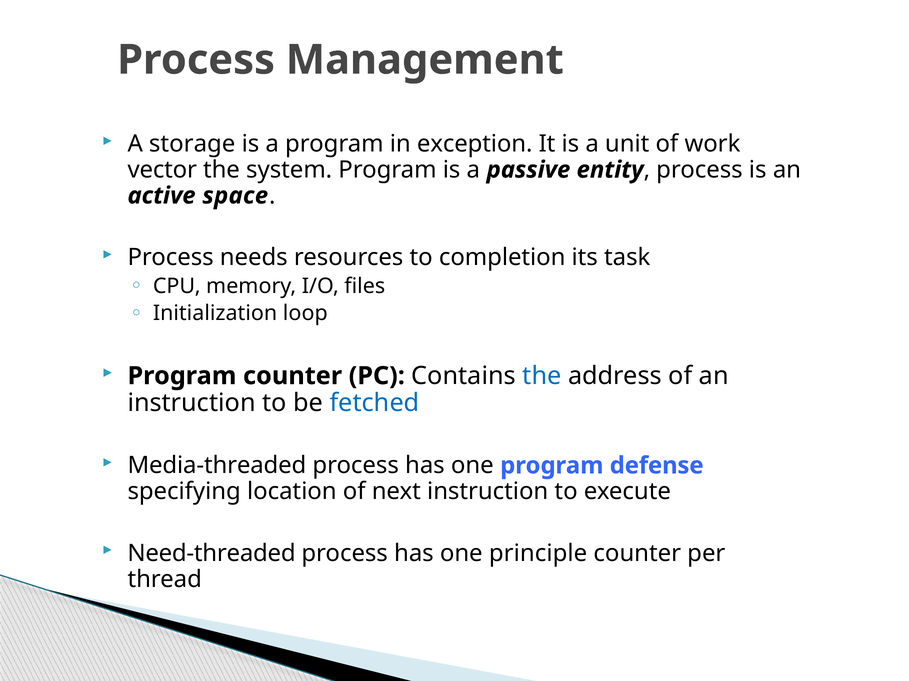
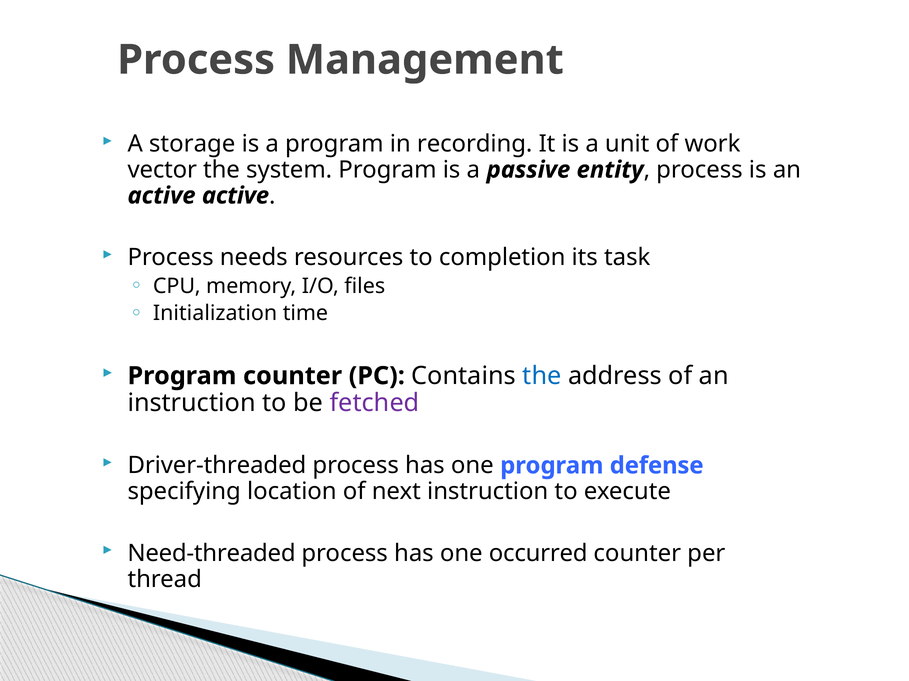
exception: exception -> recording (475, 144)
active space: space -> active (236, 196)
loop: loop -> time (305, 314)
fetched colour: blue -> purple (374, 404)
Media-threaded: Media-threaded -> Driver-threaded (217, 466)
principle: principle -> occurred (538, 554)
